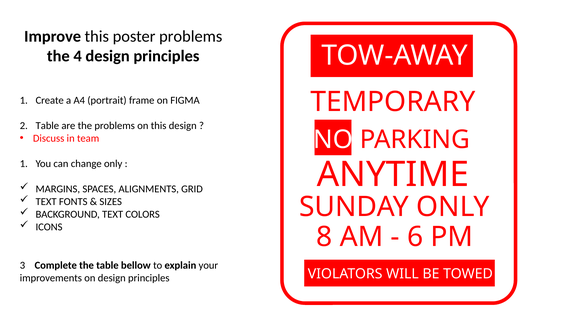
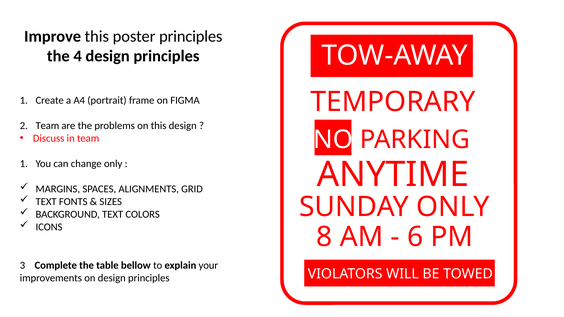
poster problems: problems -> principles (191, 36)
Table: Table -> Team (47, 126)
